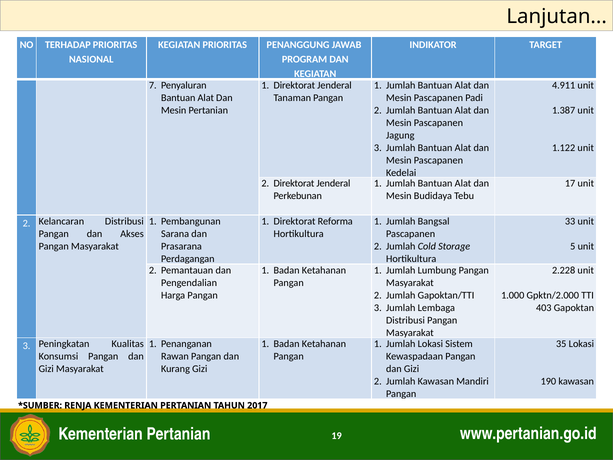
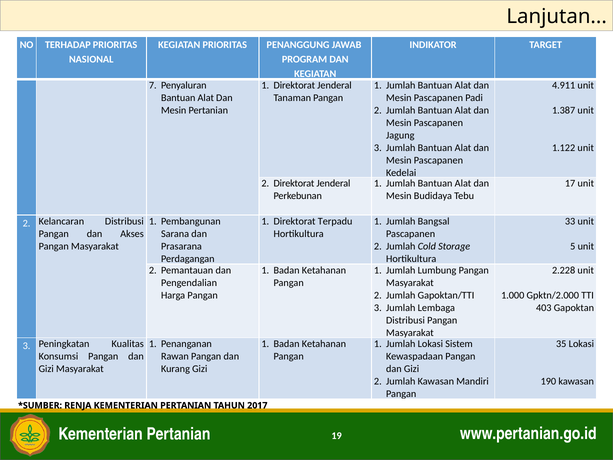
Reforma: Reforma -> Terpadu (335, 221)
